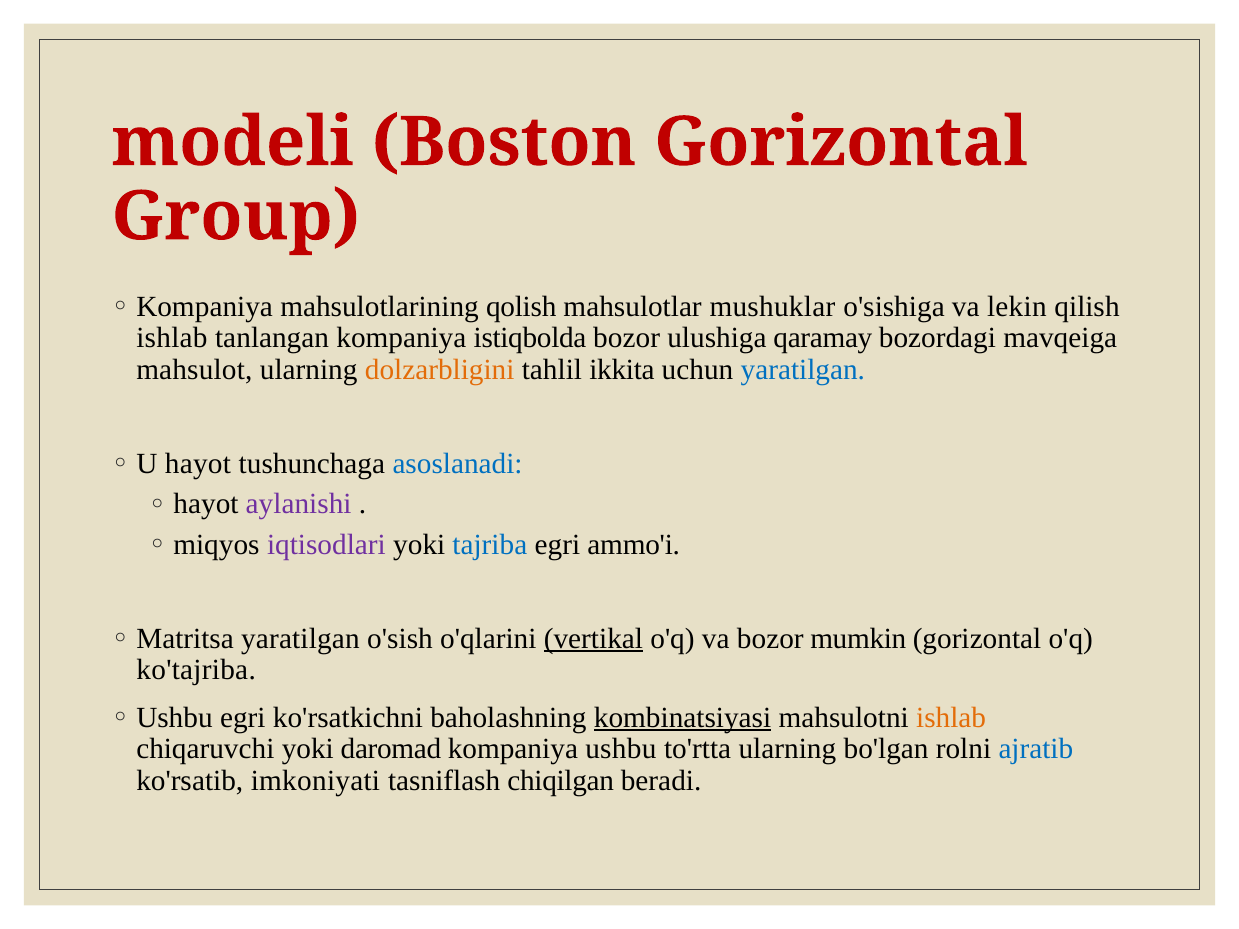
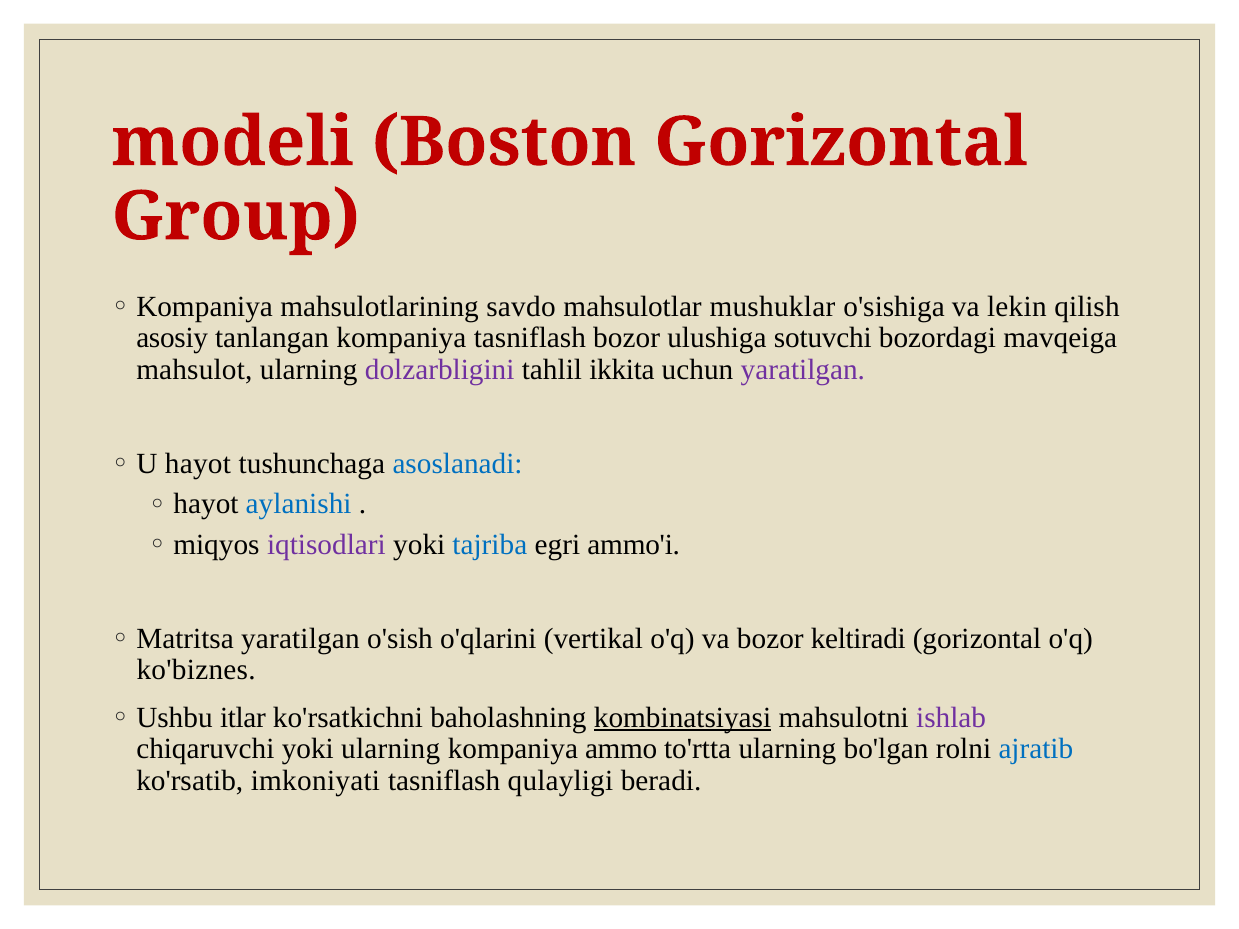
qolish: qolish -> savdo (521, 307)
ishlab: ishlab -> asosiy (172, 338)
kompaniya istiqbolda: istiqbolda -> tasniflash (530, 338)
qaramay: qaramay -> sotuvchi (823, 338)
dolzarbligini colour: orange -> purple (440, 370)
yaratilgan colour: blue -> purple (803, 370)
aylanishi colour: purple -> blue (299, 504)
vertikal underline: present -> none (593, 639)
mumkin: mumkin -> keltiradi (858, 639)
ko'tajriba: ko'tajriba -> ko'biznes (196, 670)
egri: egri -> itlar (243, 718)
ishlab colour: orange -> purple (951, 718)
yoki daromad: daromad -> ularning (391, 749)
ushbu: ushbu -> ammo (621, 749)
chiqilgan: chiqilgan -> qulayligi (560, 781)
